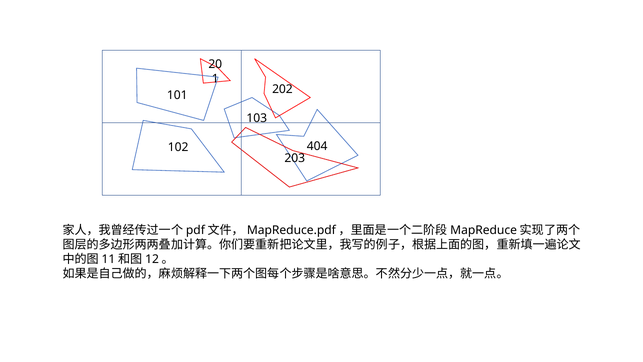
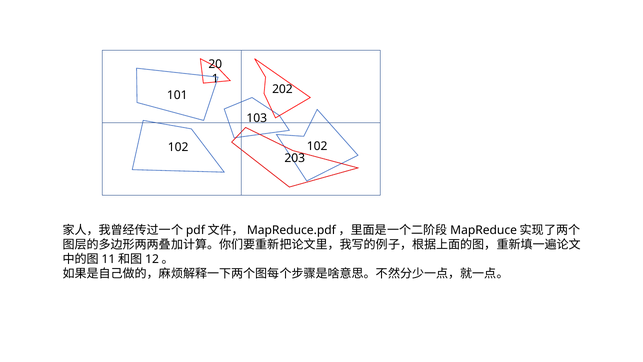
102 404: 404 -> 102 (317, 146)
